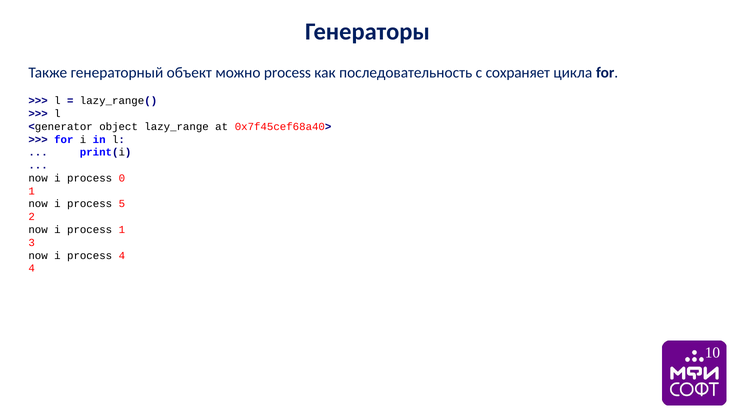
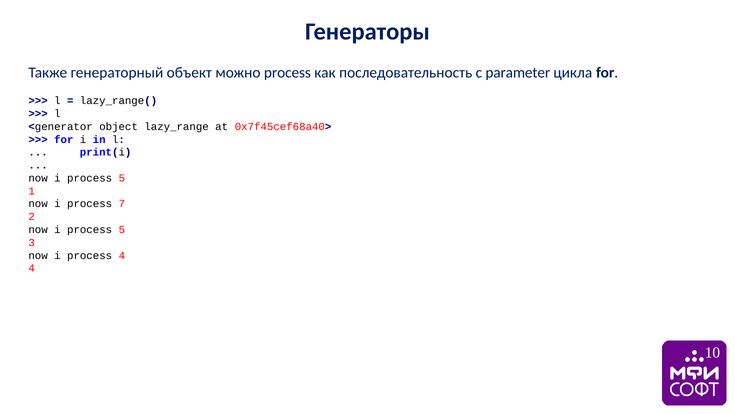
сохраняет: сохраняет -> parameter (518, 73)
0: 0 -> 5 (122, 178)
5: 5 -> 7 (122, 204)
1: 1 -> 5 (122, 229)
